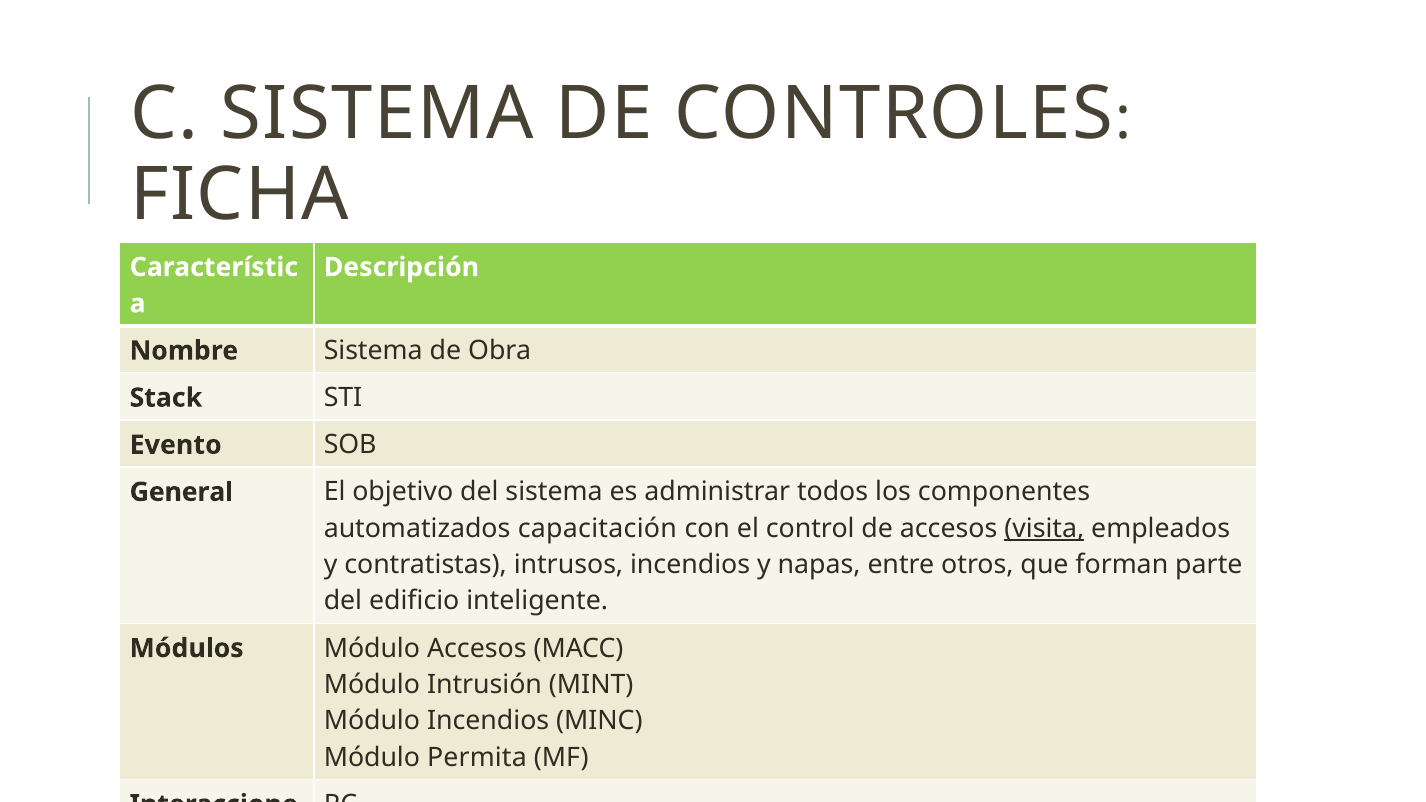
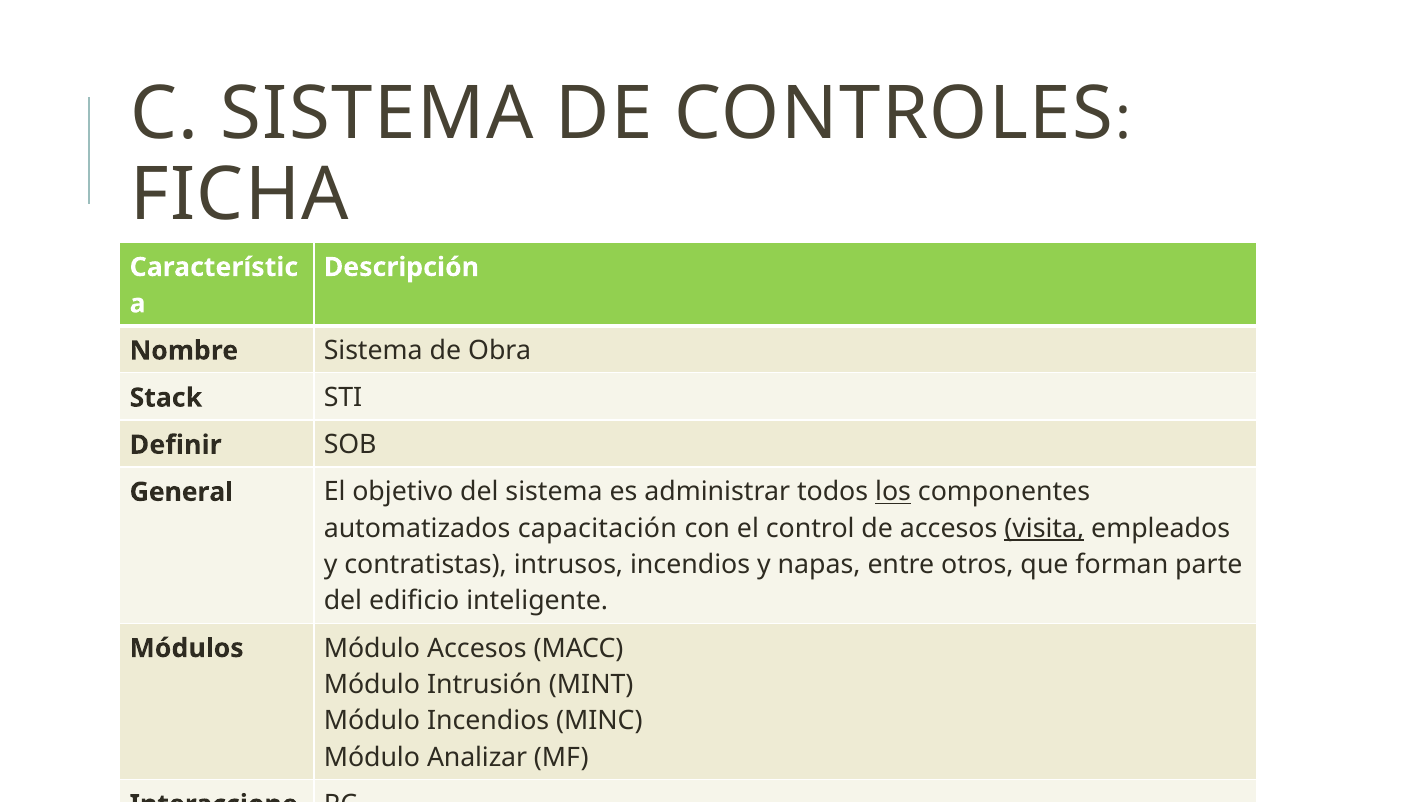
Evento: Evento -> Definir (176, 445)
los underline: none -> present (893, 492)
Permita: Permita -> Analizar (477, 758)
